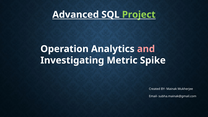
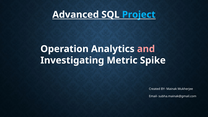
Project colour: light green -> light blue (139, 15)
